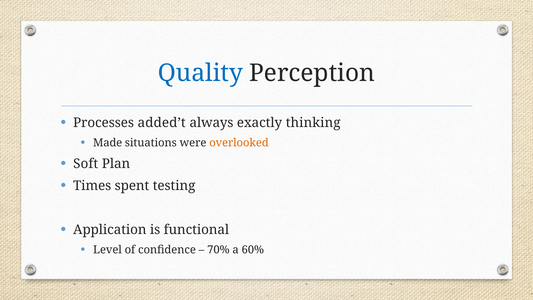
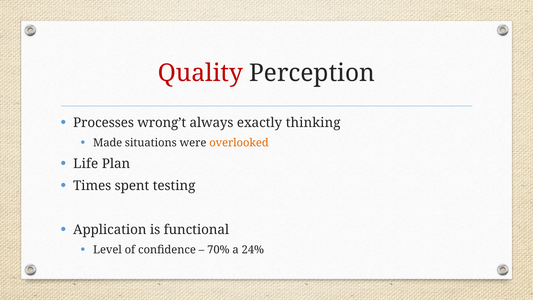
Quality colour: blue -> red (200, 73)
added’t: added’t -> wrong’t (162, 123)
Soft: Soft -> Life (86, 164)
60%: 60% -> 24% (253, 250)
